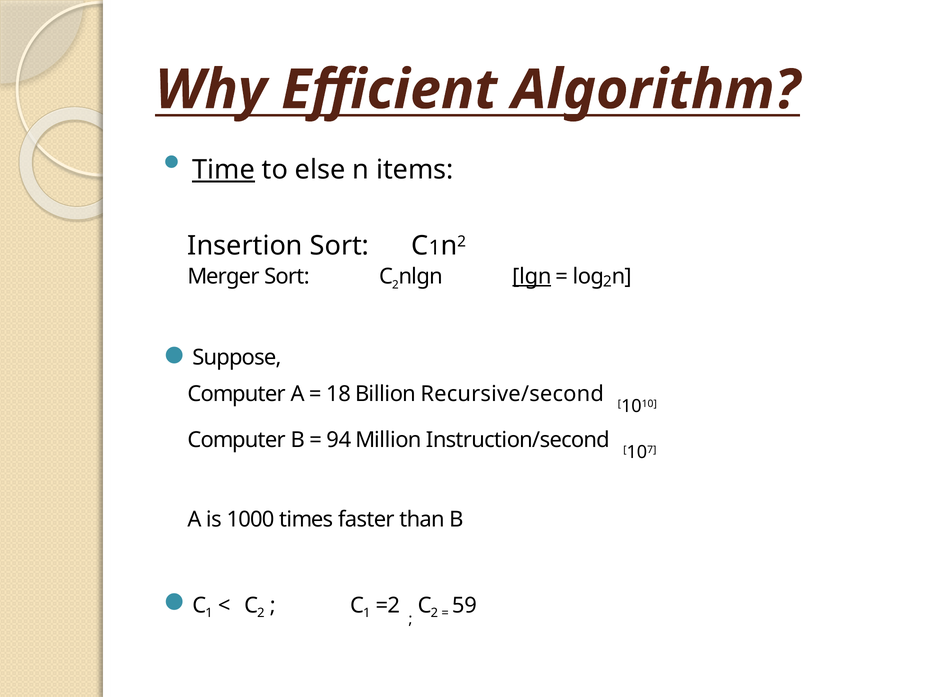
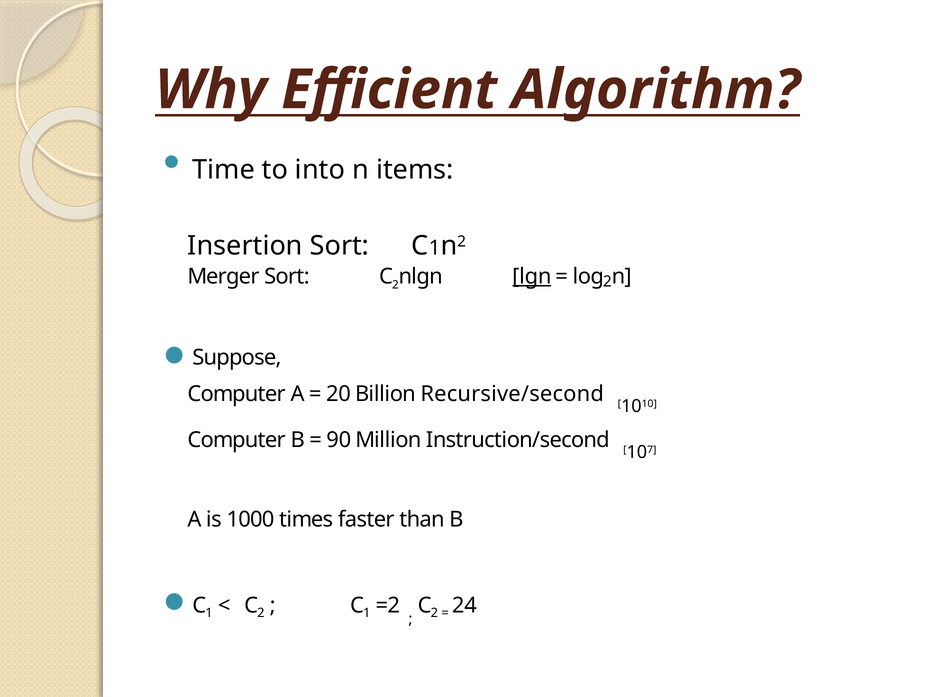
Time underline: present -> none (223, 170)
else: else -> into (320, 170)
18: 18 -> 20 (338, 394)
94: 94 -> 90 (339, 440)
59: 59 -> 24 (464, 605)
